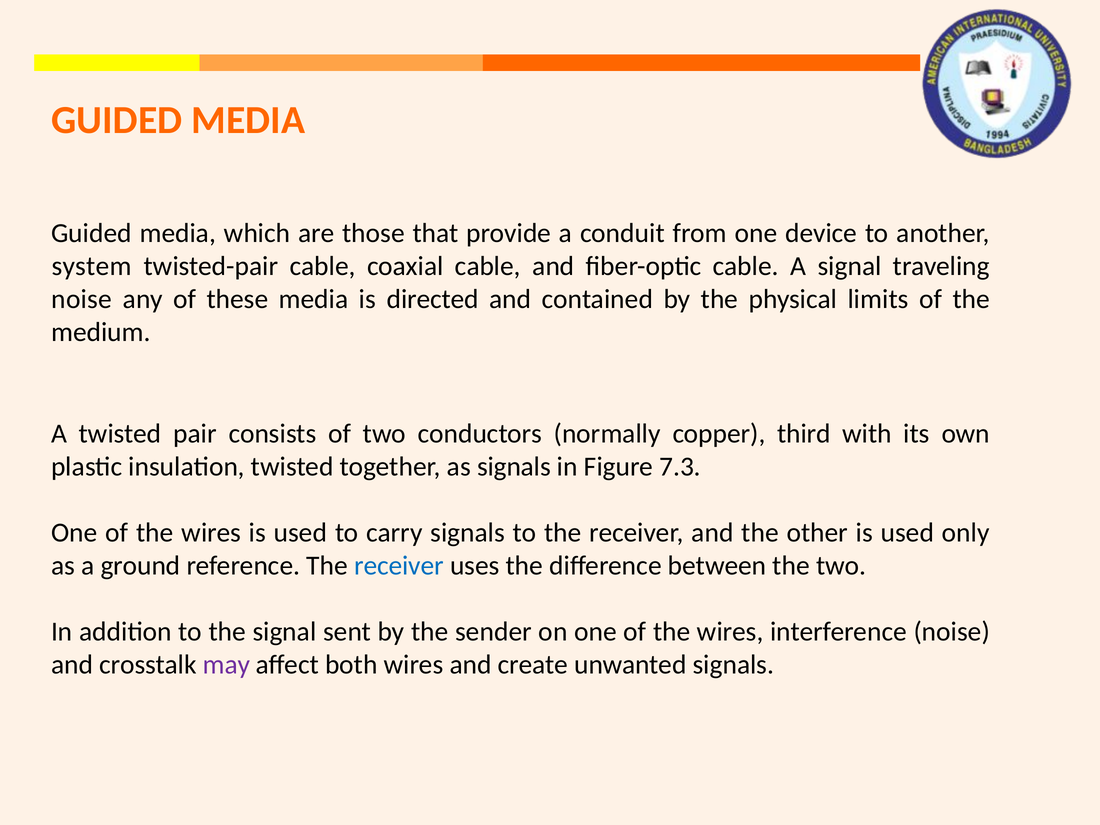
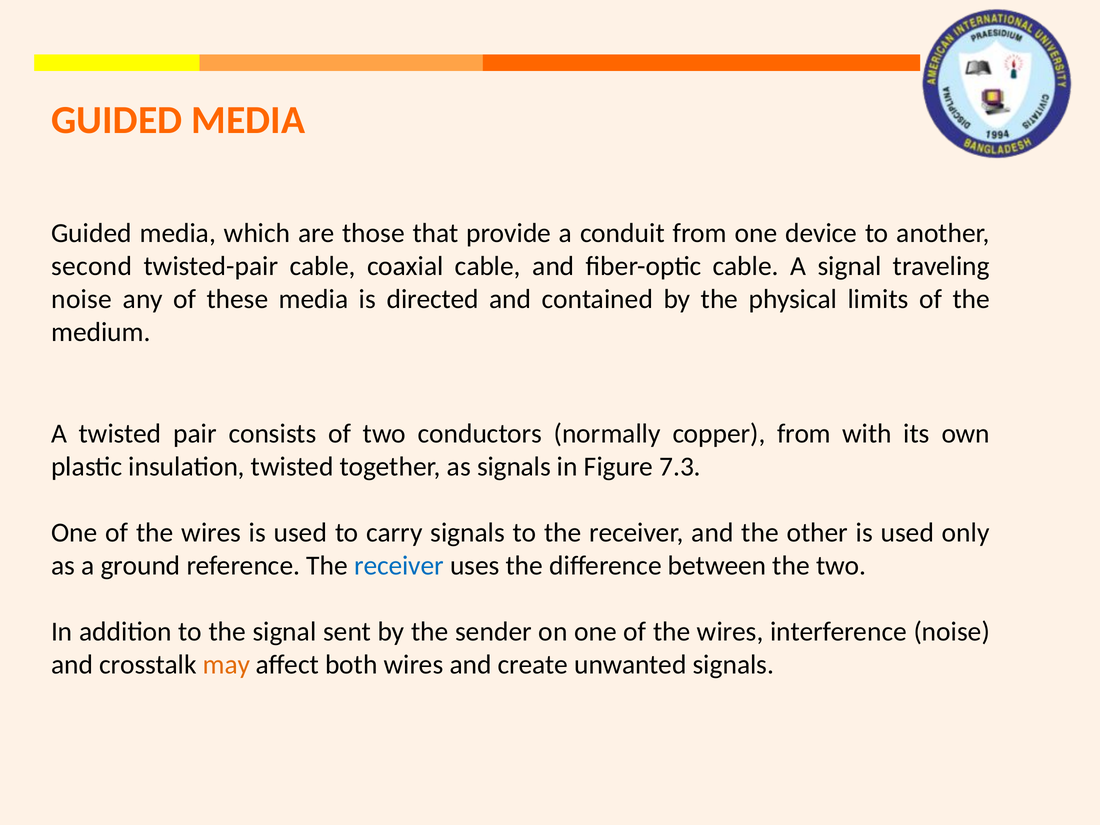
system: system -> second (92, 266)
copper third: third -> from (804, 434)
may colour: purple -> orange (226, 665)
